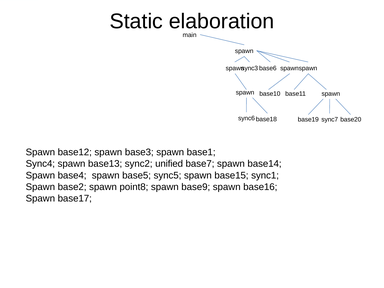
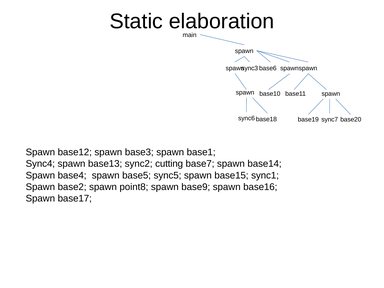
unified: unified -> cutting (169, 164)
